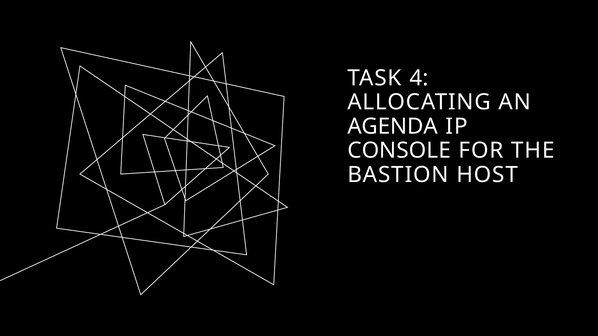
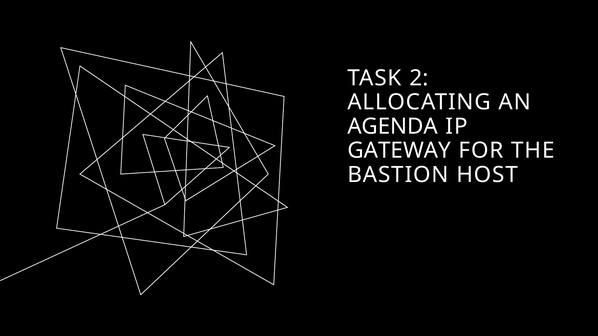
4: 4 -> 2 (419, 78)
CONSOLE: CONSOLE -> GATEWAY (399, 151)
